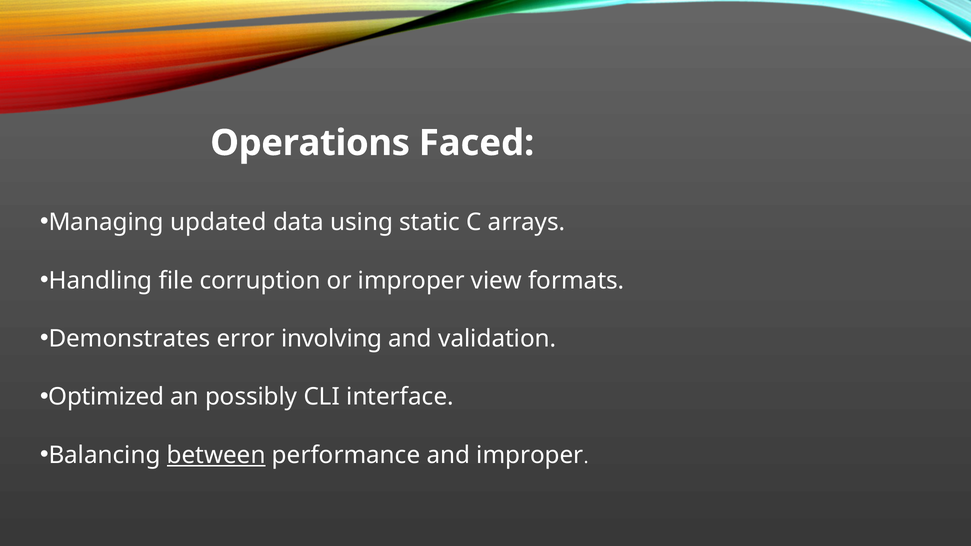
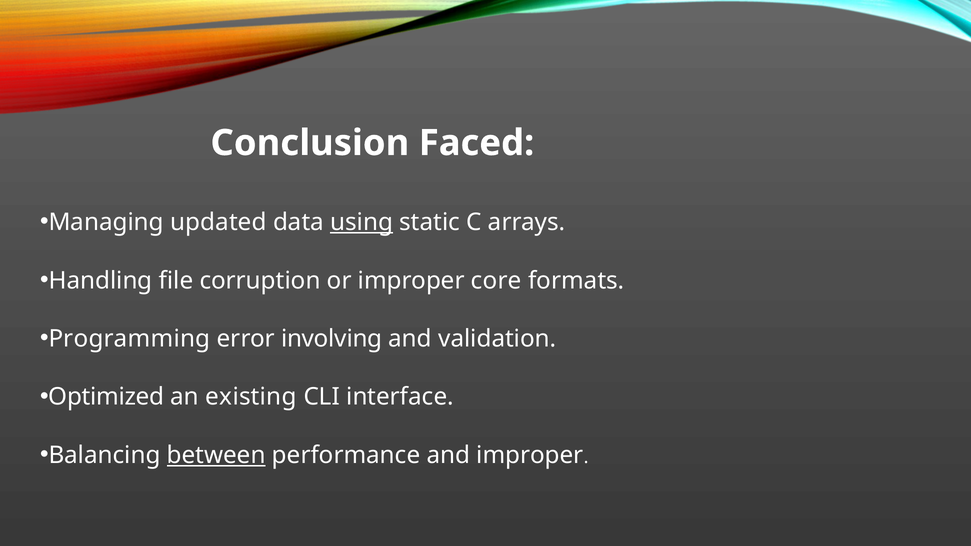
Operations: Operations -> Conclusion (310, 143)
using underline: none -> present (362, 222)
view: view -> core (496, 281)
Demonstrates: Demonstrates -> Programming (129, 339)
possibly: possibly -> existing (251, 397)
